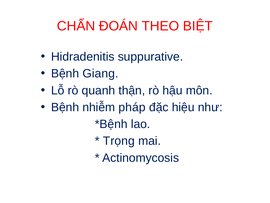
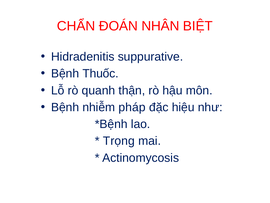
THEO: THEO -> NHÂN (160, 26)
Giang: Giang -> Thuốc (100, 73)
